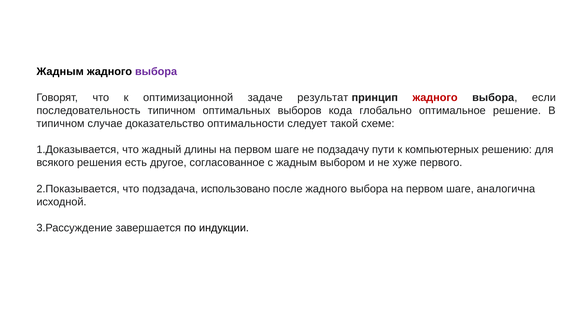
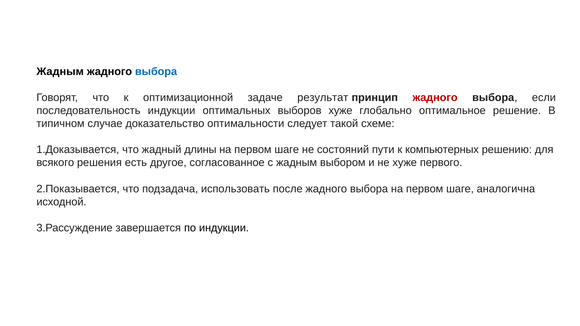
выбора colour: purple -> blue (156, 72)
последовательность типичном: типичном -> индукции (172, 111)
выборов кода: кода -> хуже (340, 111)
подзадачу: подзадачу -> состояний (343, 150)
использовано: использовано -> использовать (235, 189)
